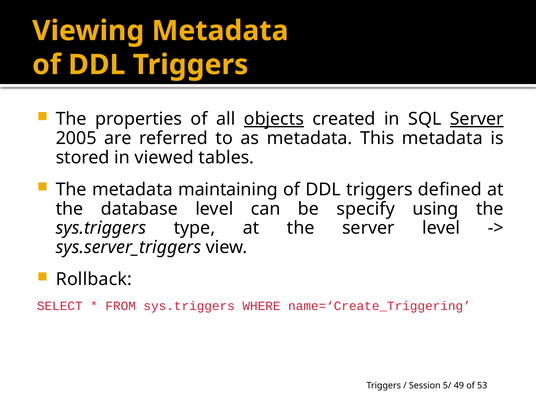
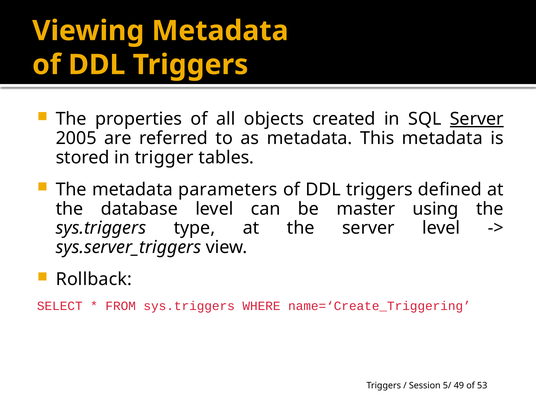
objects underline: present -> none (274, 119)
viewed: viewed -> trigger (164, 158)
maintaining: maintaining -> parameters (228, 189)
specify: specify -> master (366, 209)
